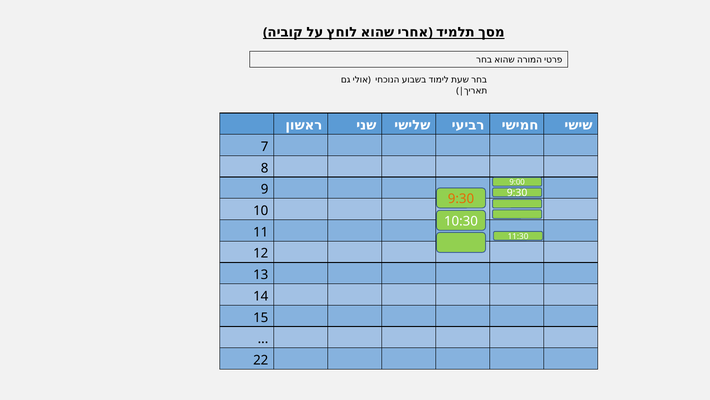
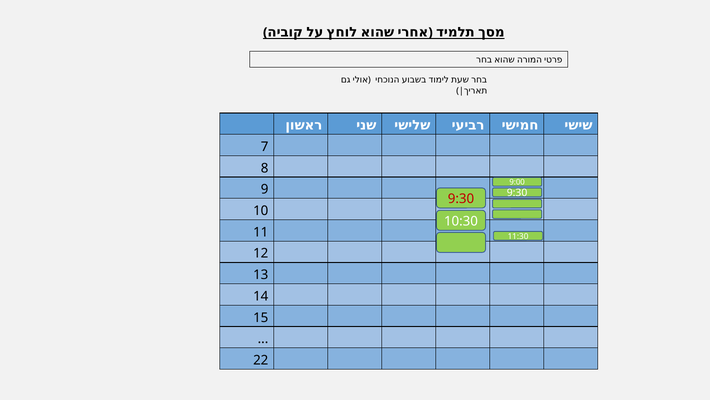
9:30 colour: orange -> red (461, 199)
